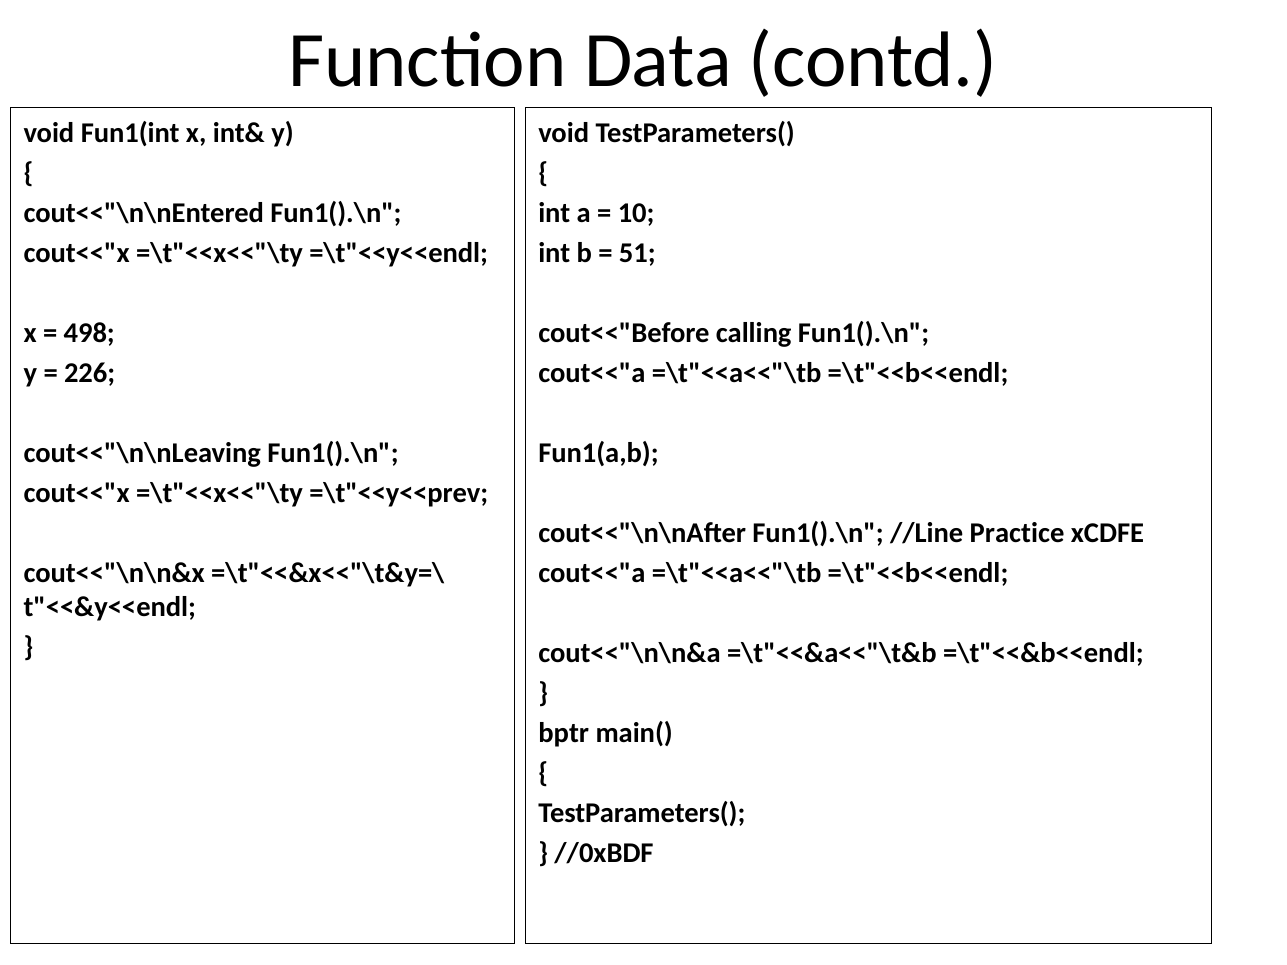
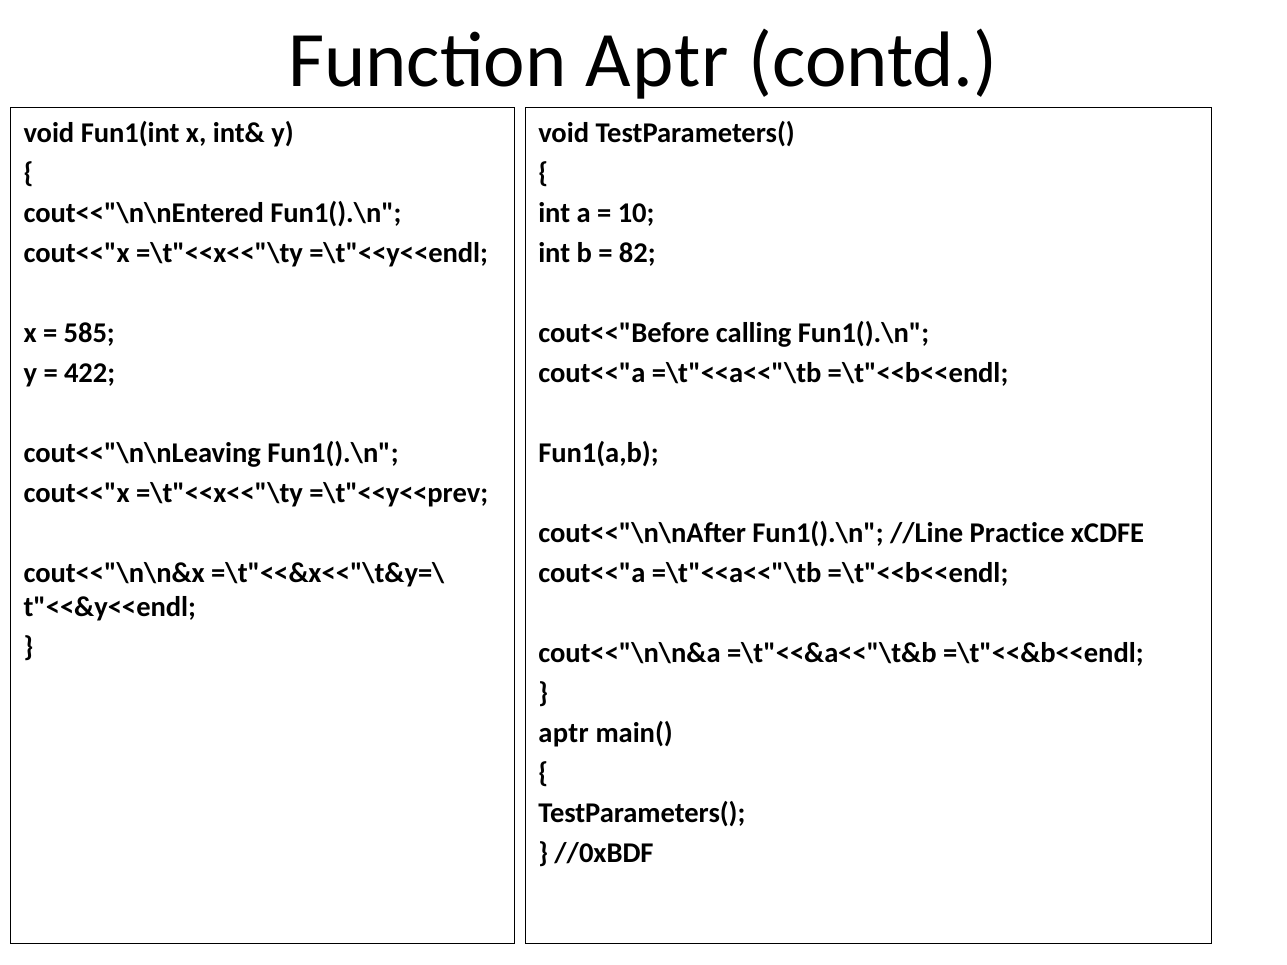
Function Data: Data -> Aptr (657, 61)
51: 51 -> 82 (637, 253)
498: 498 -> 585 (89, 333)
226: 226 -> 422 (90, 373)
bptr: bptr -> aptr (564, 733)
